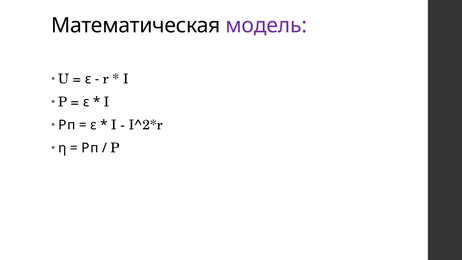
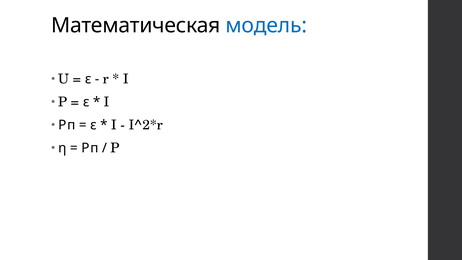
модель colour: purple -> blue (266, 25)
